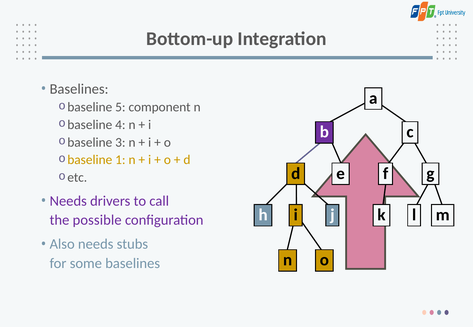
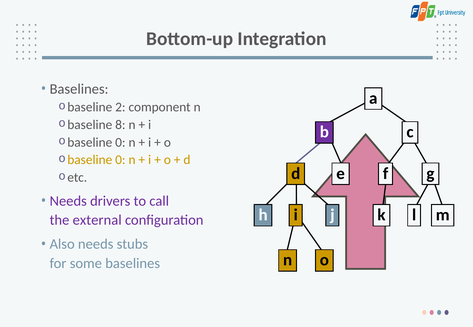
5: 5 -> 2 (120, 107)
4: 4 -> 8 (120, 125)
3: 3 -> 0 (120, 143)
1: 1 -> 0 (120, 160)
possible: possible -> external (97, 220)
